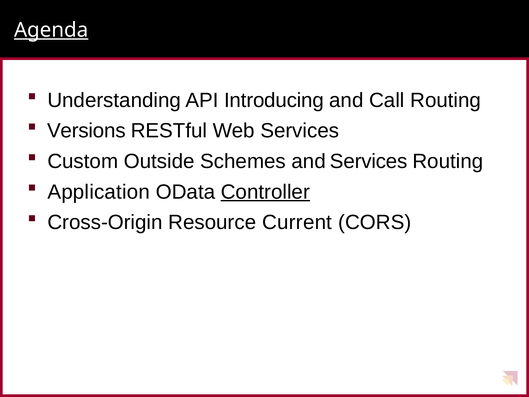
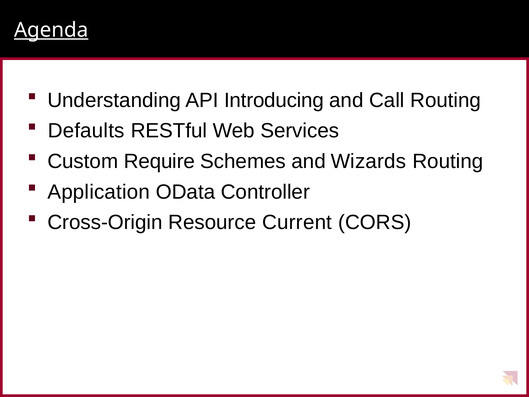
Versions: Versions -> Defaults (86, 131)
Outside: Outside -> Require (159, 161)
and Services: Services -> Wizards (368, 161)
Controller underline: present -> none (265, 192)
